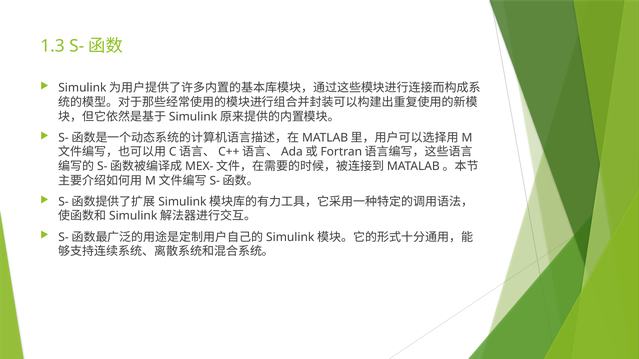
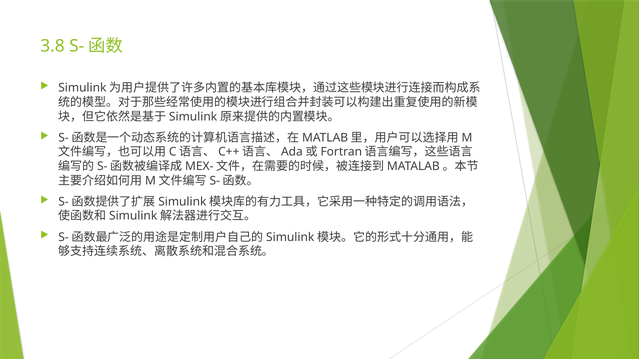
1.3: 1.3 -> 3.8 (53, 46)
